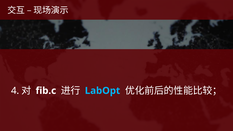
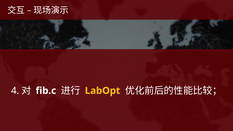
LabOpt colour: light blue -> yellow (102, 91)
